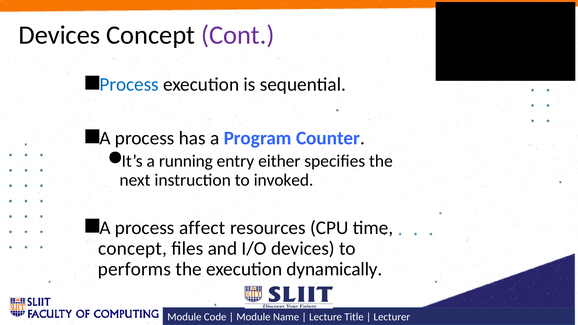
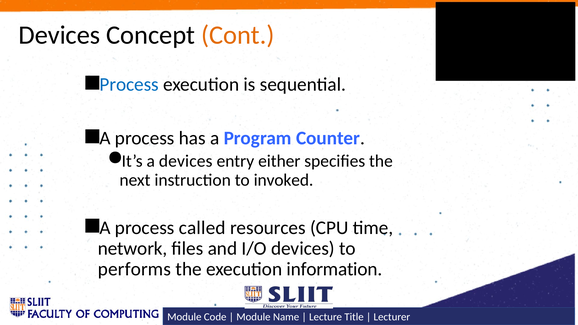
Cont colour: purple -> orange (238, 35)
a running: running -> devices (186, 161)
affect: affect -> called (202, 228)
concept: concept -> network (133, 249)
dynamically: dynamically -> information (334, 269)
